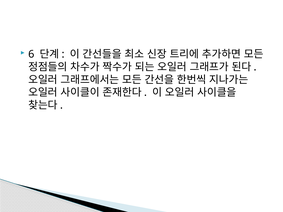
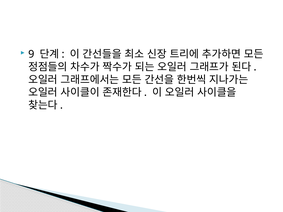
6: 6 -> 9 (31, 54)
